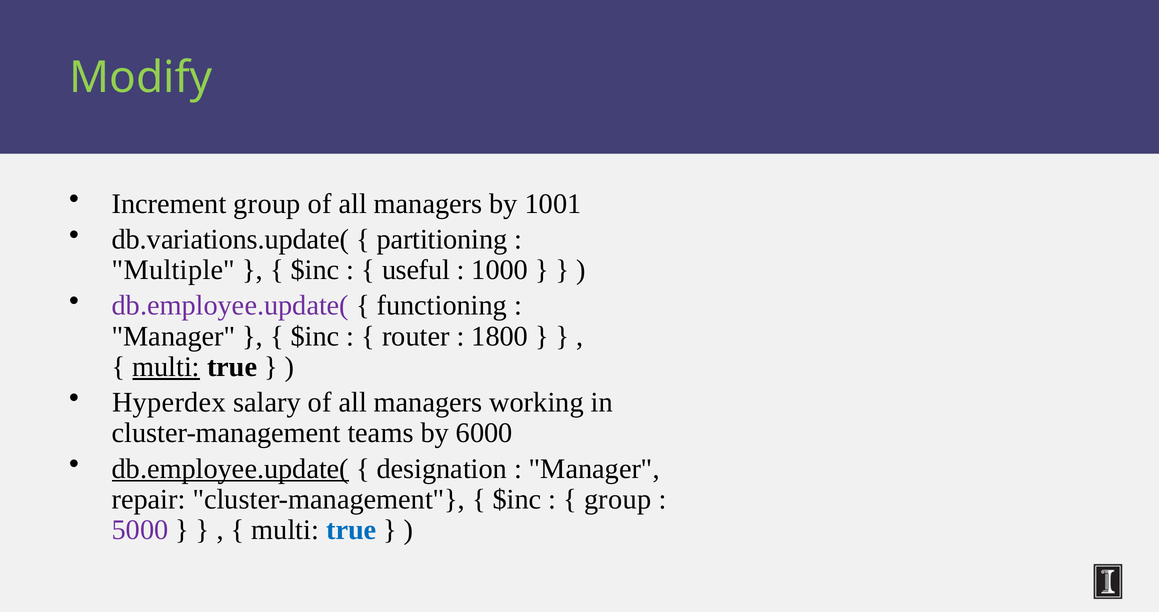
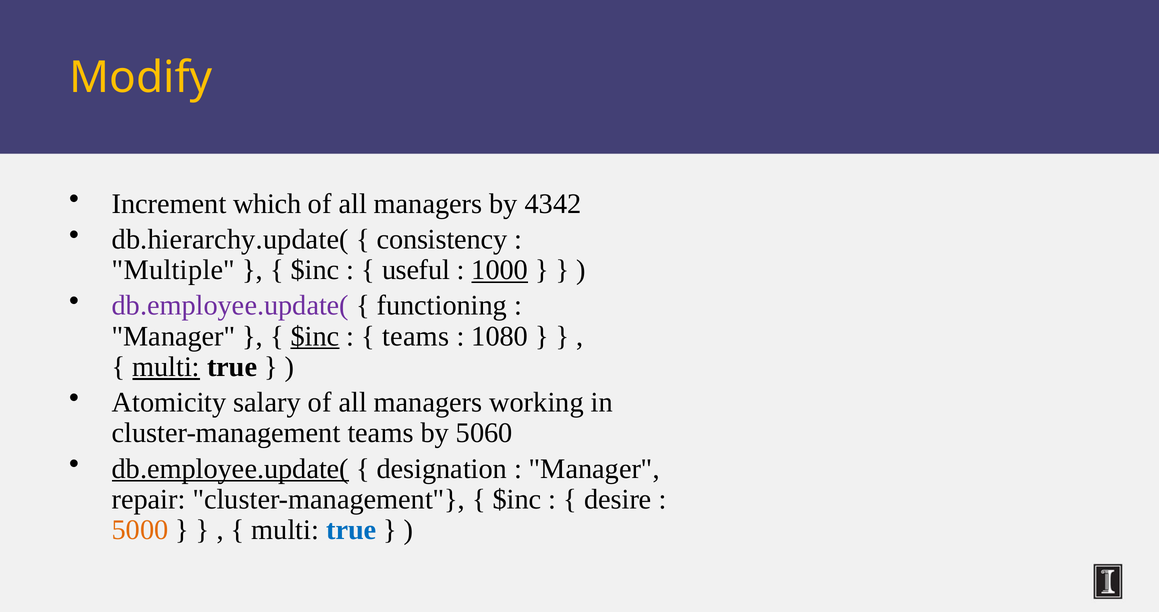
Modify colour: light green -> yellow (141, 78)
Increment group: group -> which (267, 204)
1001: 1001 -> 4342 (553, 204)
db.variations.update(: db.variations.update( -> db.hierarchy.update( (230, 239)
partitioning: partitioning -> consistency (442, 239)
1000 underline: none -> present (500, 270)
$inc underline: none -> present (315, 336)
router: router -> teams (416, 336)
1800: 1800 -> 1080 (500, 336)
Hyperdex: Hyperdex -> Atomicity (169, 403)
6000: 6000 -> 5060 (484, 433)
group: group -> desire (618, 499)
5000 colour: purple -> orange (140, 530)
